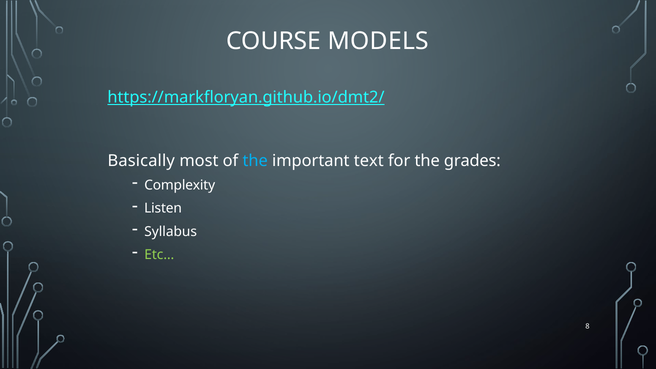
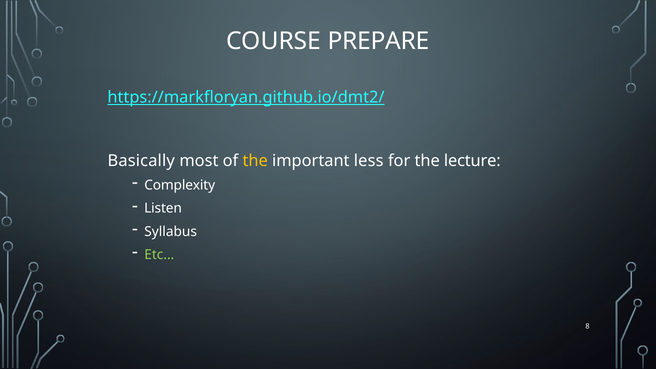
MODELS: MODELS -> PREPARE (379, 41)
the colour: light blue -> yellow (255, 161)
text: text -> less (369, 161)
grades: grades -> lecture (472, 161)
